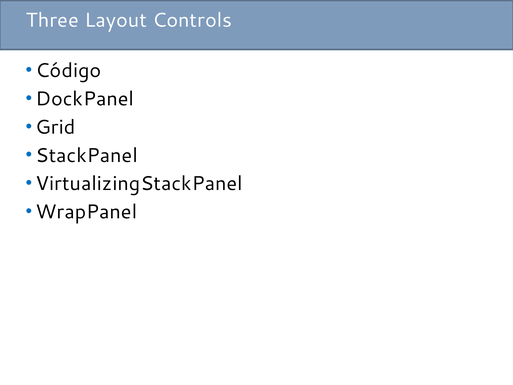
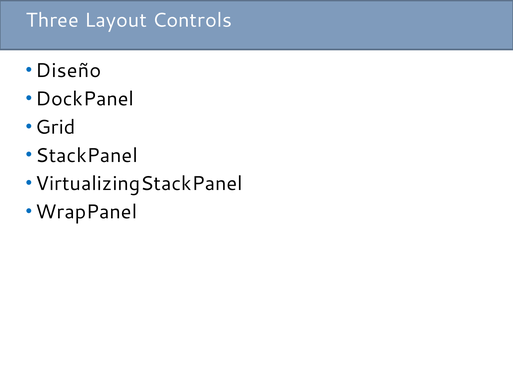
Código: Código -> Diseño (68, 71)
